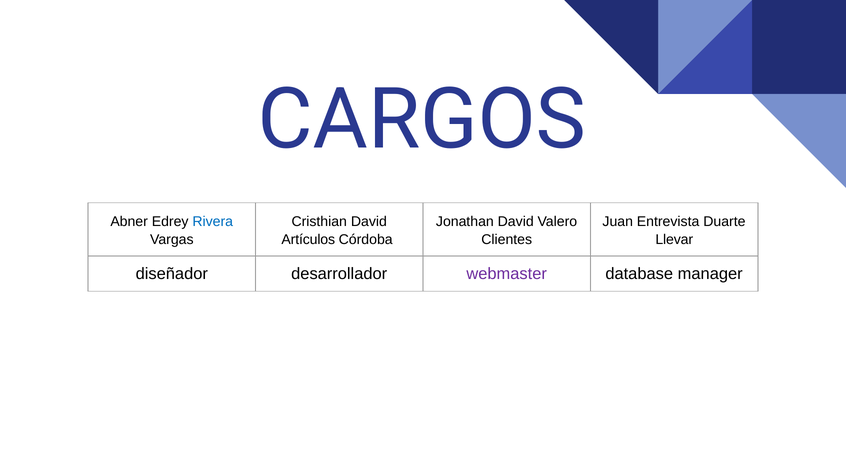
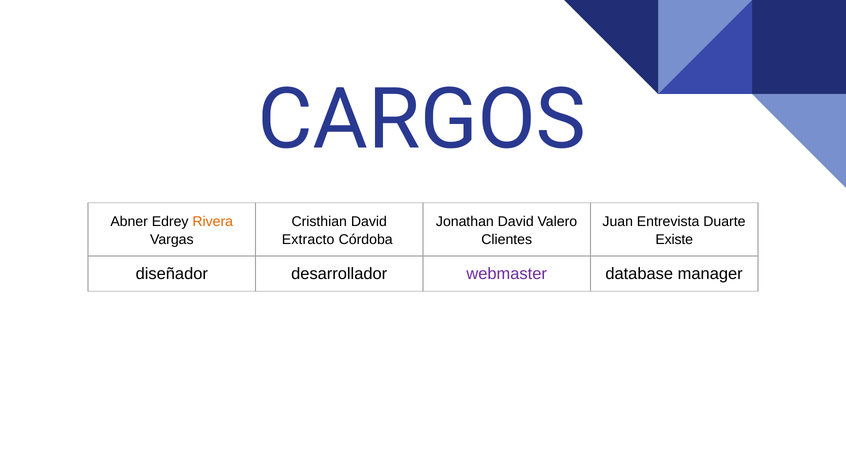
Rivera colour: blue -> orange (213, 222)
Artículos: Artículos -> Extracto (308, 240)
Llevar: Llevar -> Existe (674, 240)
